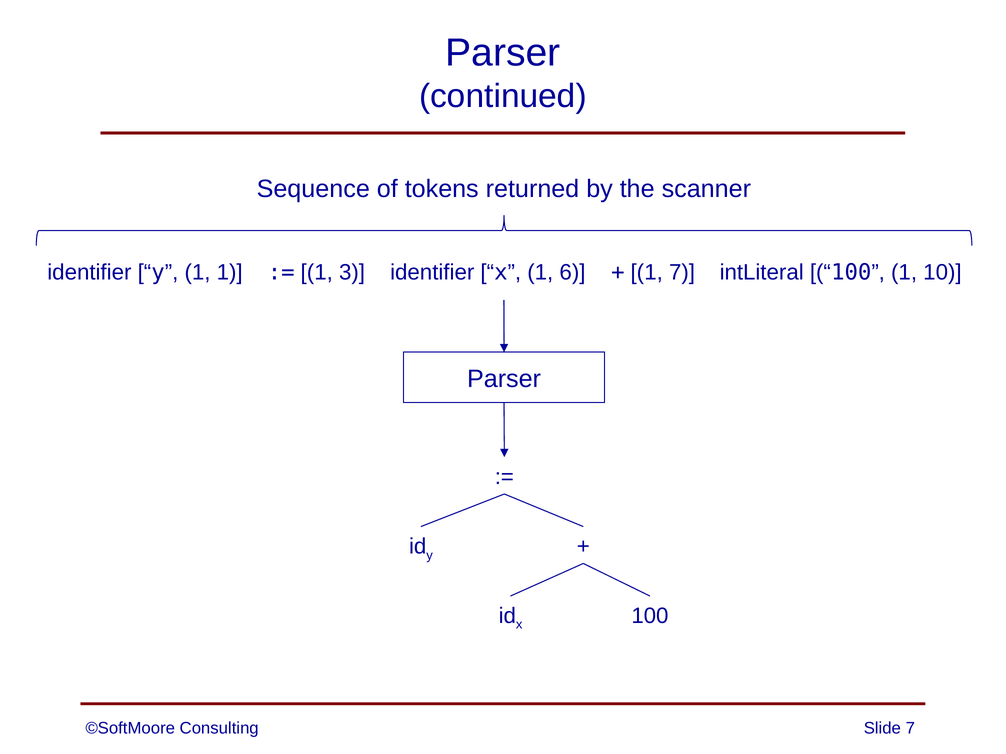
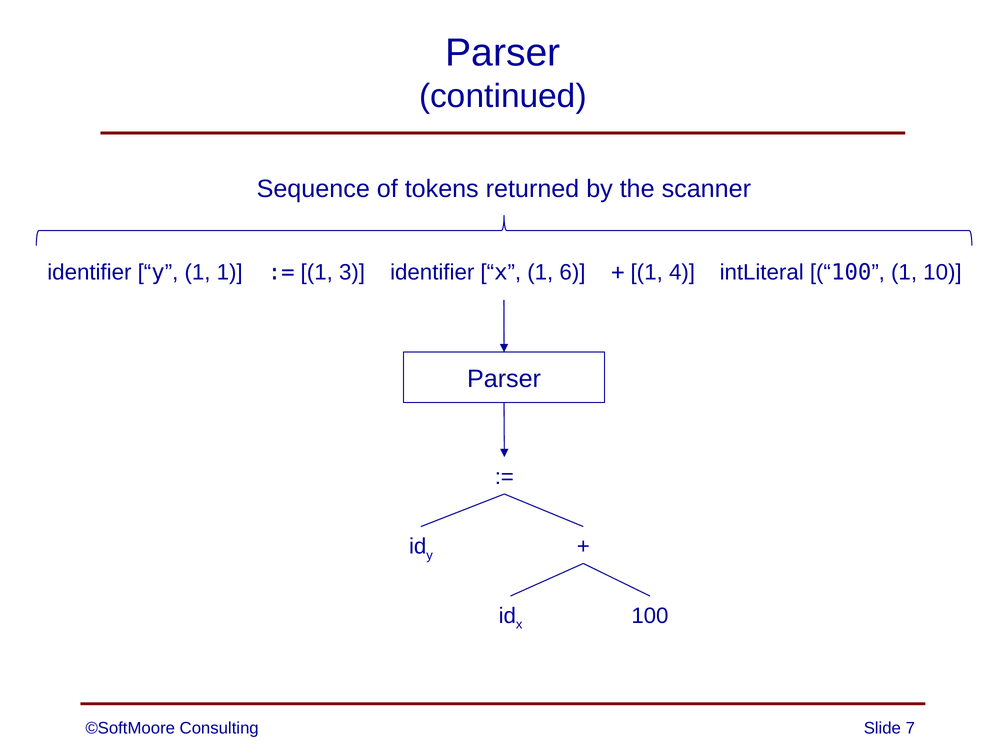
1 7: 7 -> 4 (682, 273)
